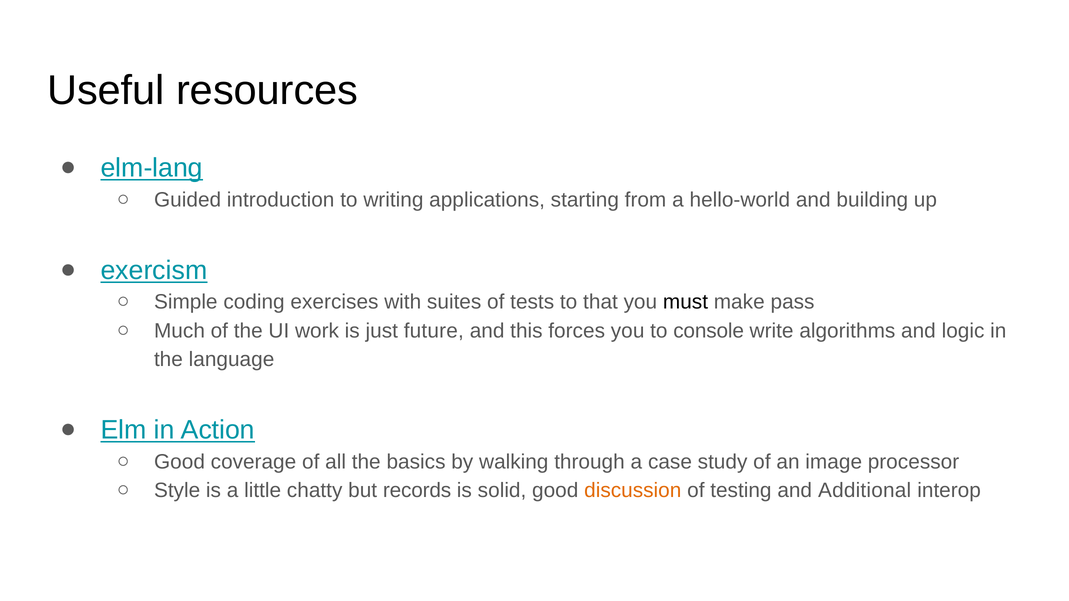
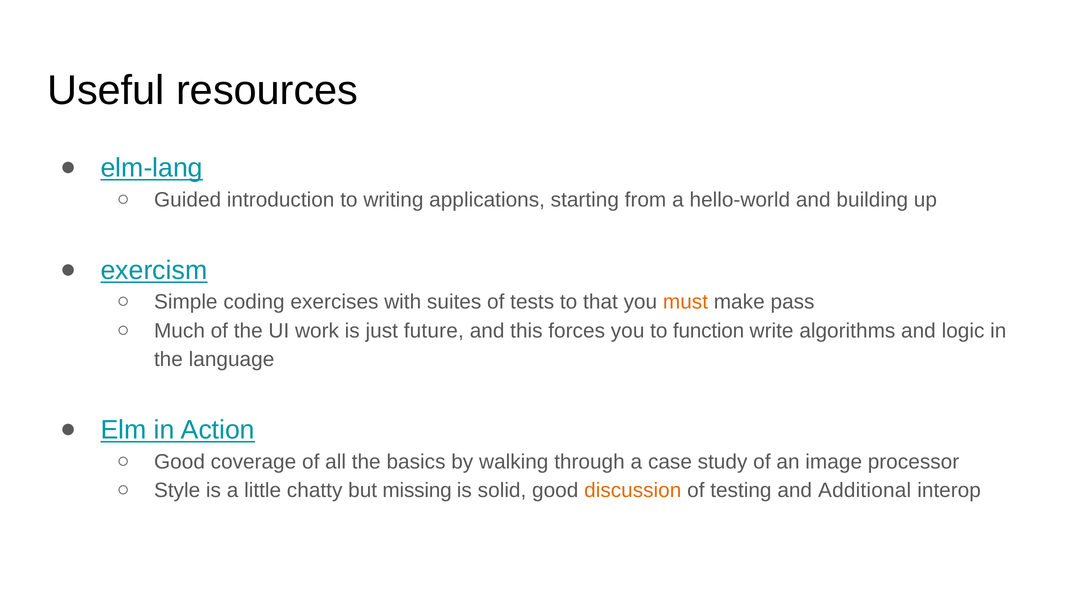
must colour: black -> orange (686, 302)
console: console -> function (709, 331)
records: records -> missing (417, 491)
